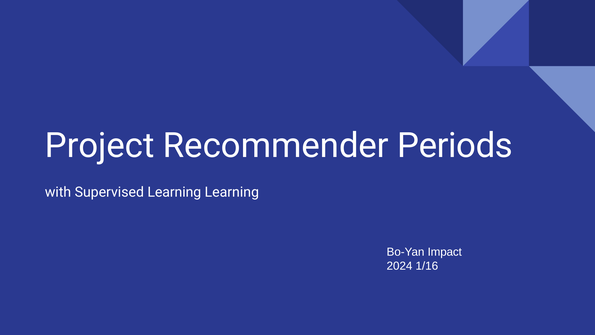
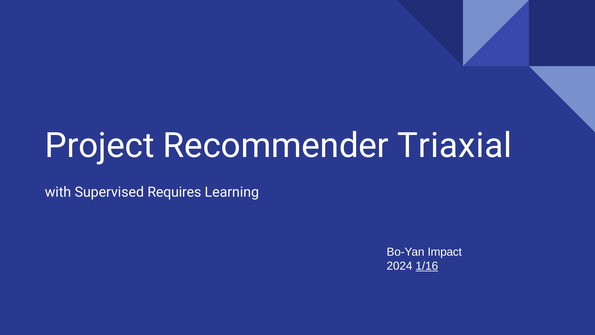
Periods: Periods -> Triaxial (455, 146)
Supervised Learning: Learning -> Requires (174, 192)
1/16 underline: none -> present (427, 266)
